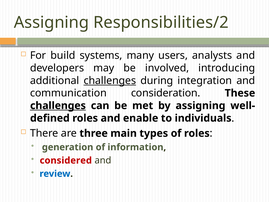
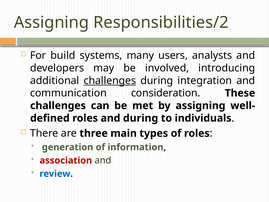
challenges underline: present -> none (58, 106)
and enable: enable -> during (141, 118)
considered: considered -> association (66, 160)
